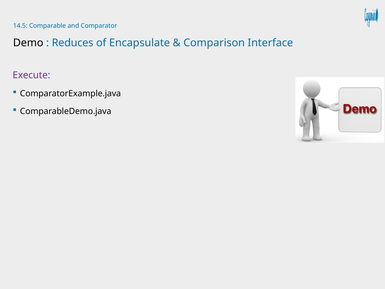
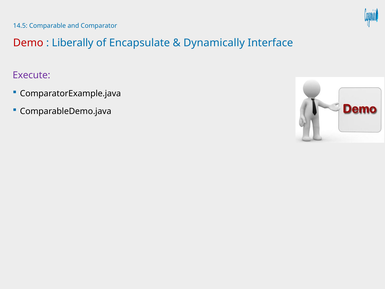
Demo colour: black -> red (28, 43)
Reduces: Reduces -> Liberally (73, 43)
Comparison: Comparison -> Dynamically (214, 43)
